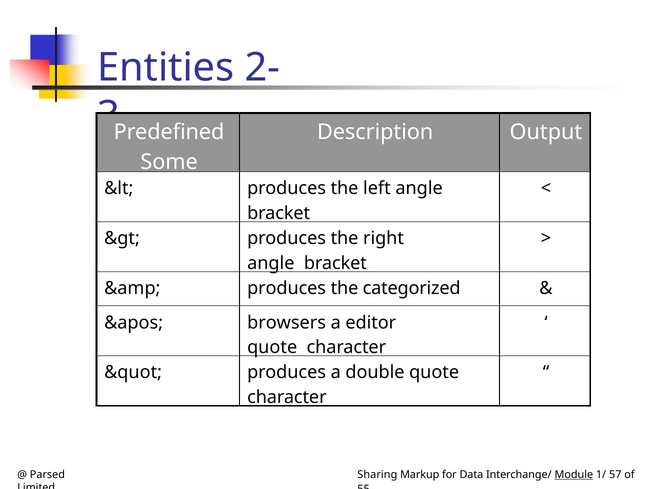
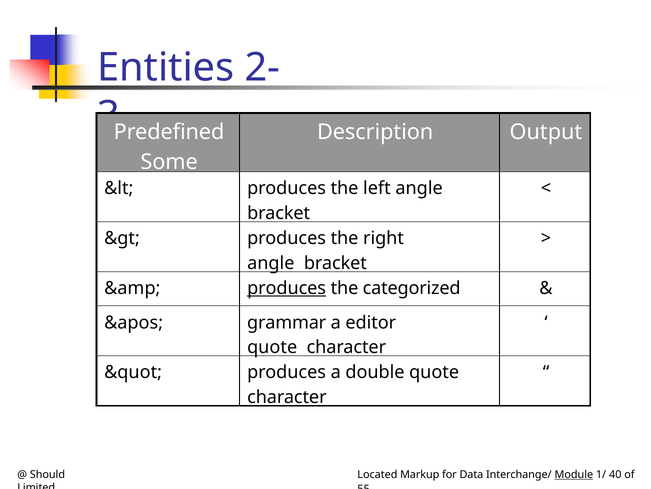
produces underline: none -> present (287, 288)
browsers: browsers -> grammar (287, 322)
Parsed: Parsed -> Should (47, 474)
Sharing: Sharing -> Located (377, 474)
57: 57 -> 40 (615, 474)
